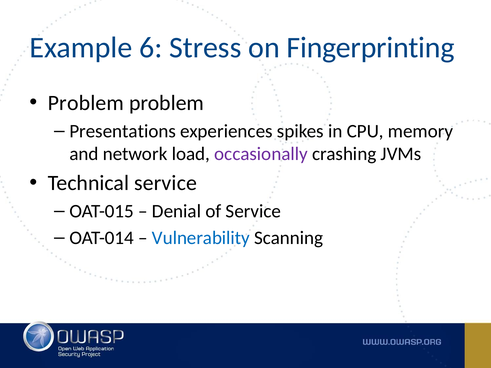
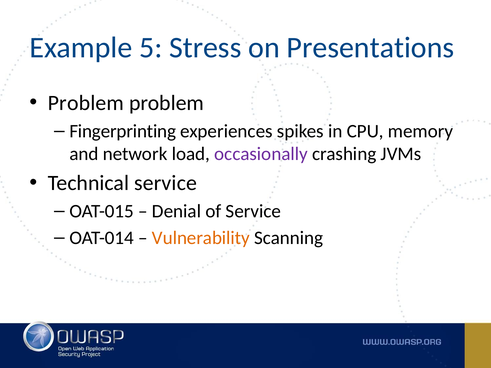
6: 6 -> 5 (151, 48)
Fingerprinting: Fingerprinting -> Presentations (370, 48)
Presentations: Presentations -> Fingerprinting (123, 131)
Vulnerability colour: blue -> orange (201, 238)
